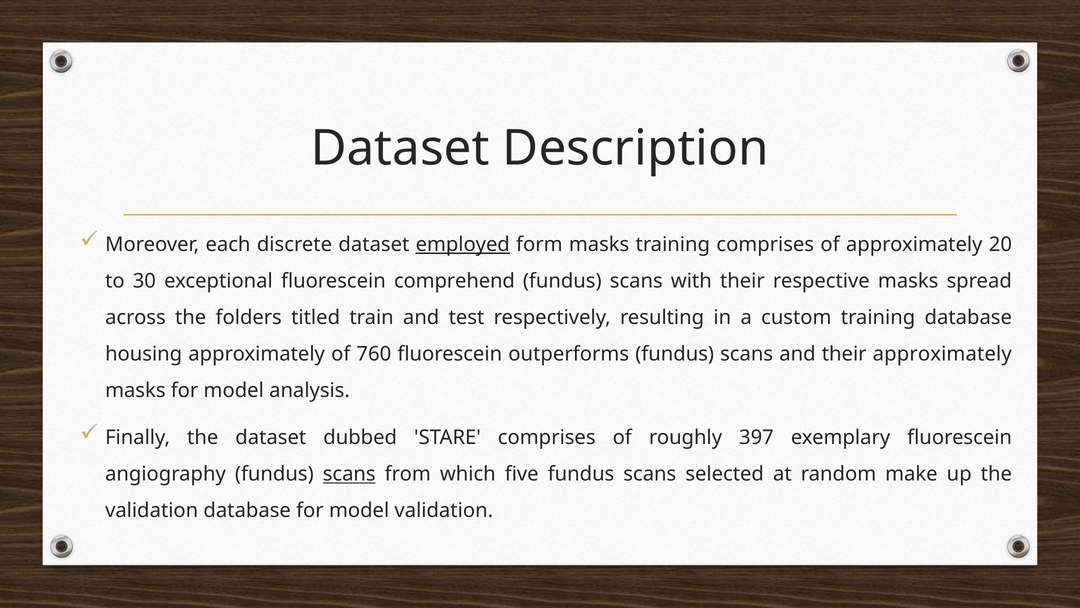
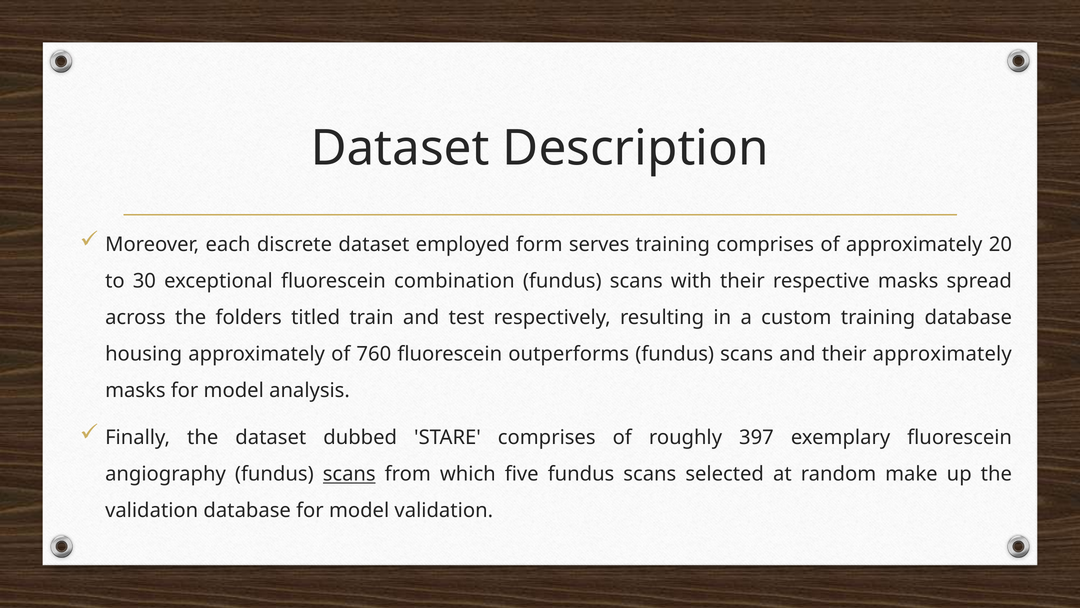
employed underline: present -> none (463, 244)
form masks: masks -> serves (599, 244)
comprehend: comprehend -> combination (454, 281)
